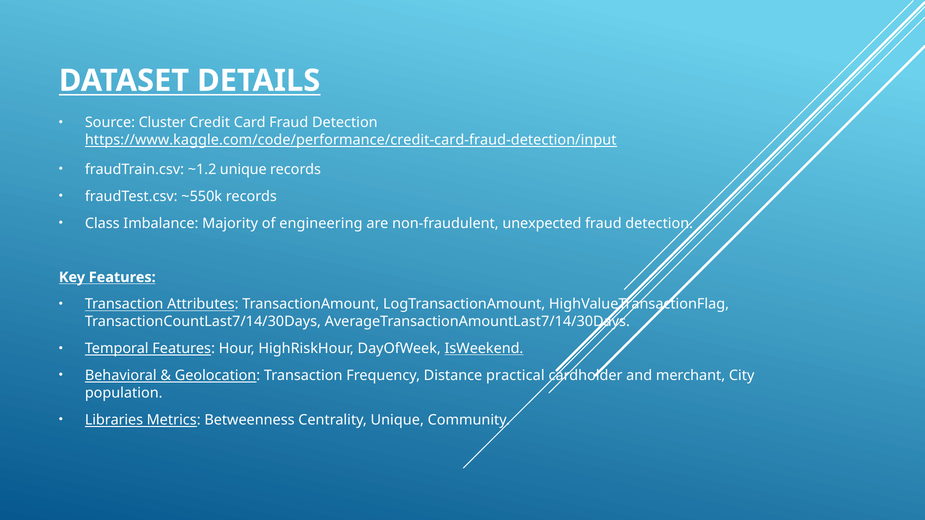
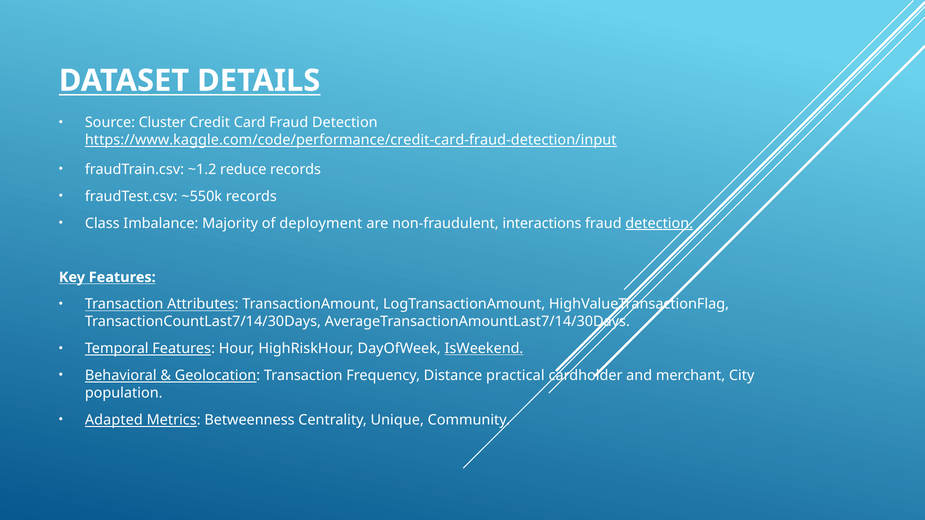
~1.2 unique: unique -> reduce (243, 169)
engineering: engineering -> deployment (321, 223)
unexpected: unexpected -> interactions (542, 223)
detection underline: none -> present (659, 223)
Libraries: Libraries -> Adapted (114, 420)
